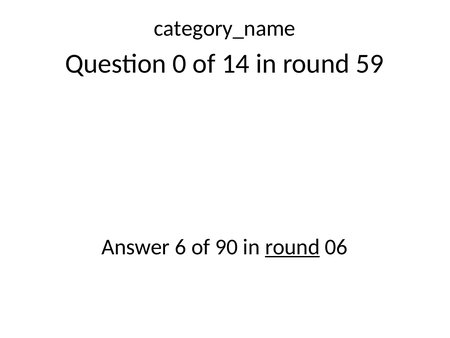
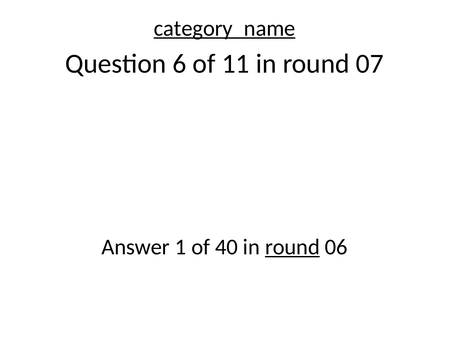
category_name underline: none -> present (225, 28)
0: 0 -> 6 (179, 64)
14: 14 -> 11 (236, 64)
59: 59 -> 07 (370, 64)
6: 6 -> 1 (181, 247)
90: 90 -> 40 (227, 247)
